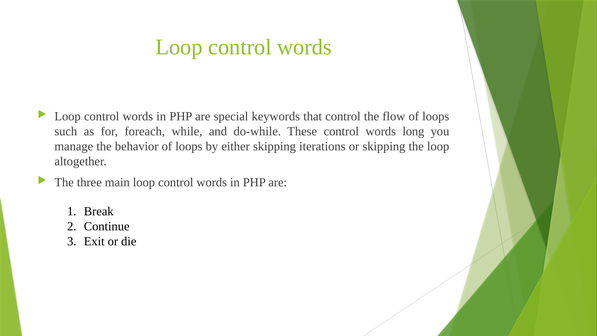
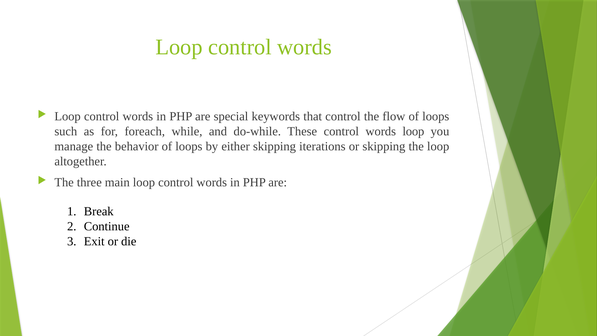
words long: long -> loop (413, 131)
